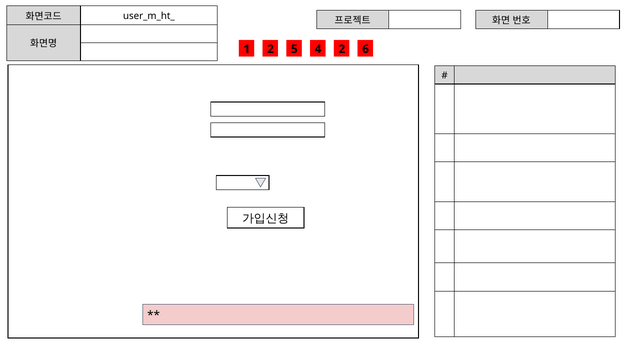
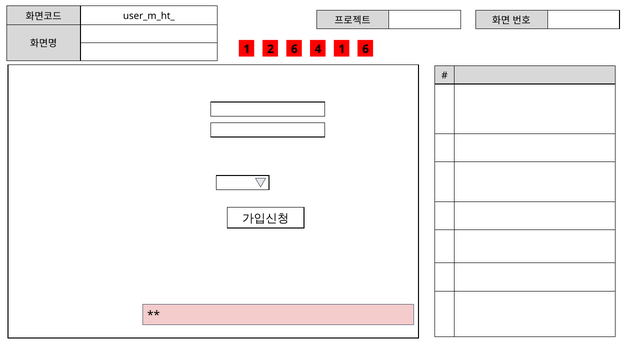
2 5: 5 -> 6 (294, 49)
4 2: 2 -> 1 (342, 49)
